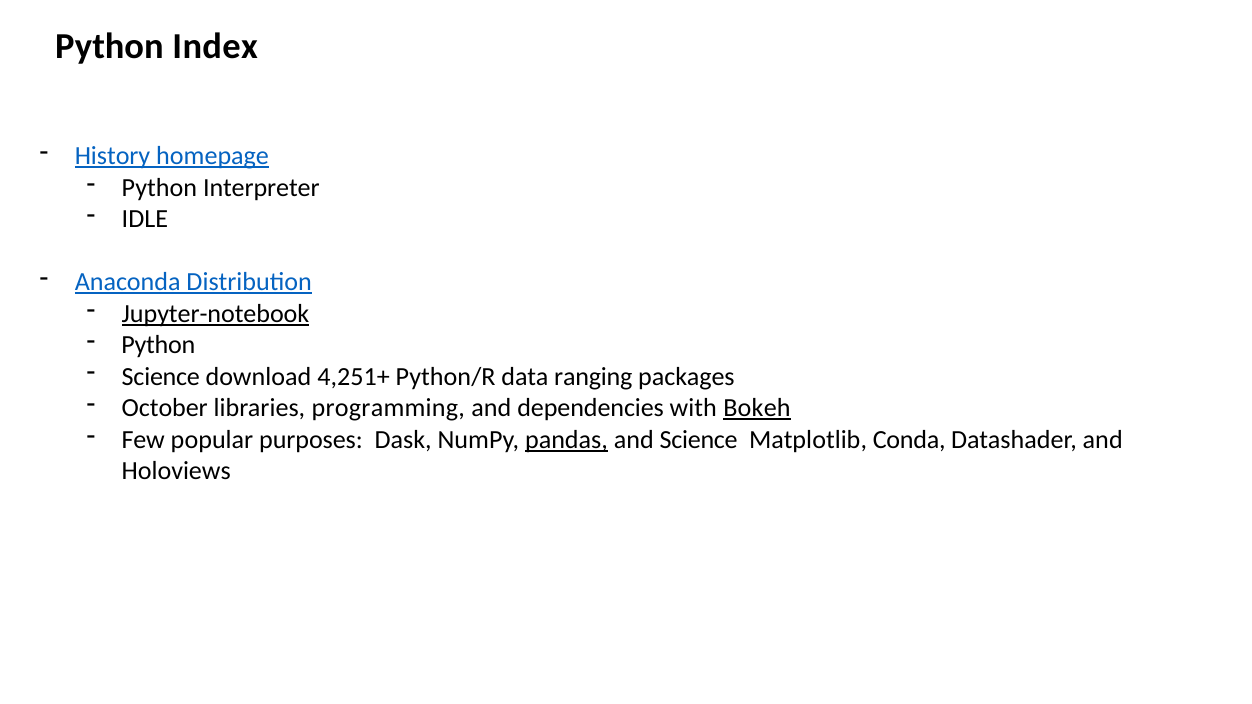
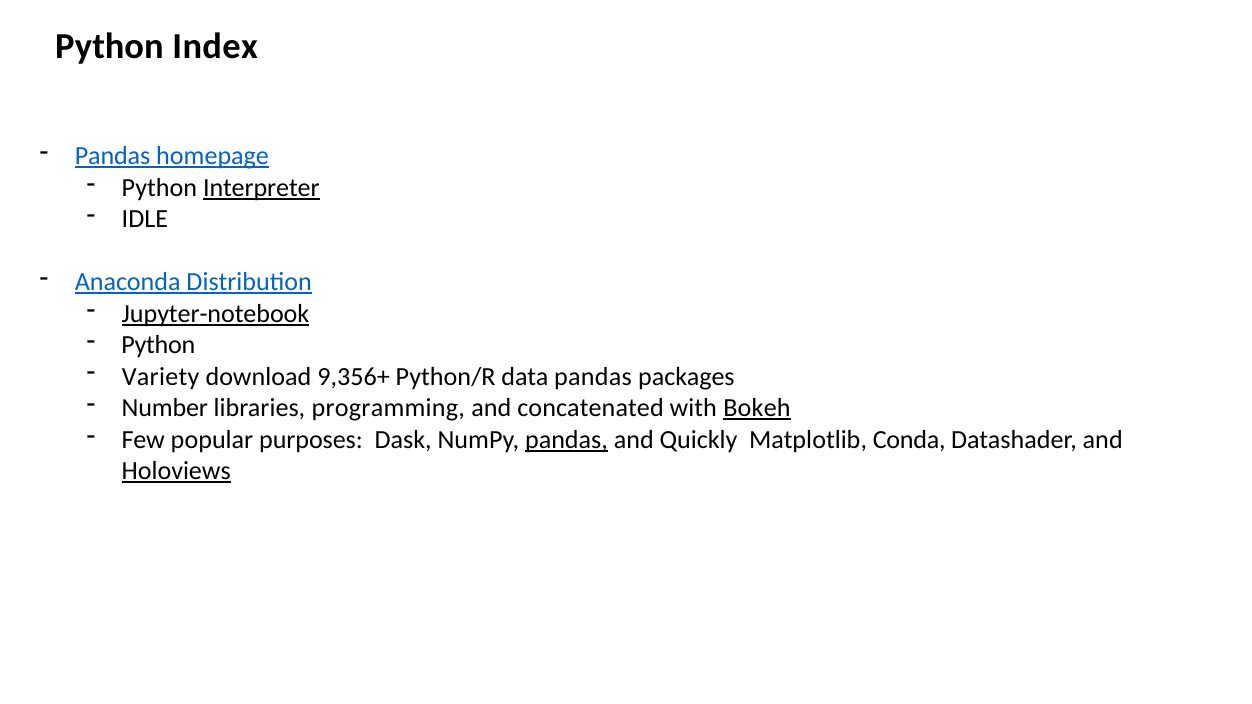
History: History -> Pandas (113, 156)
Interpreter underline: none -> present (261, 188)
Science: Science -> Variety (161, 377)
4,251+: 4,251+ -> 9,356+ (354, 377)
data ranging: ranging -> pandas (593, 377)
October: October -> Number (165, 408)
dependencies: dependencies -> concatenated (591, 408)
and Science: Science -> Quickly (699, 440)
Holoviews underline: none -> present (176, 471)
